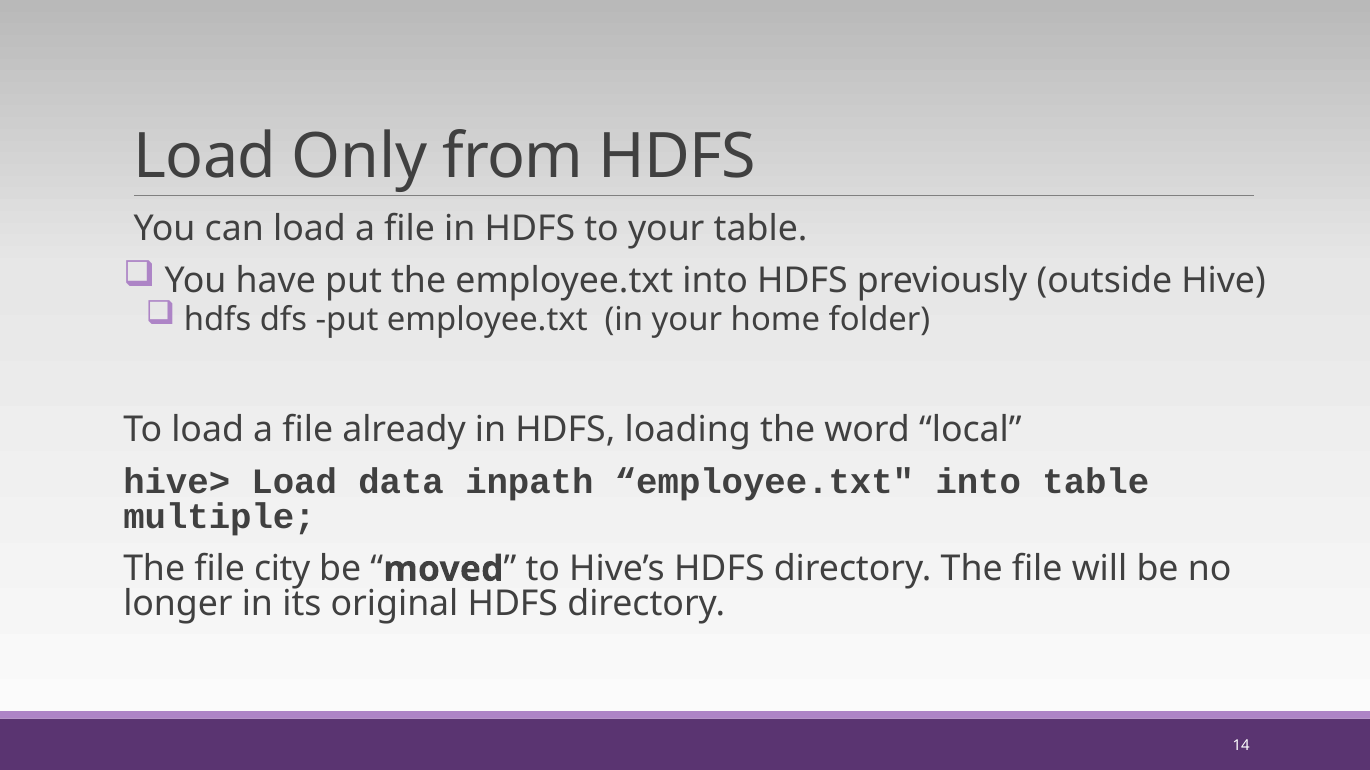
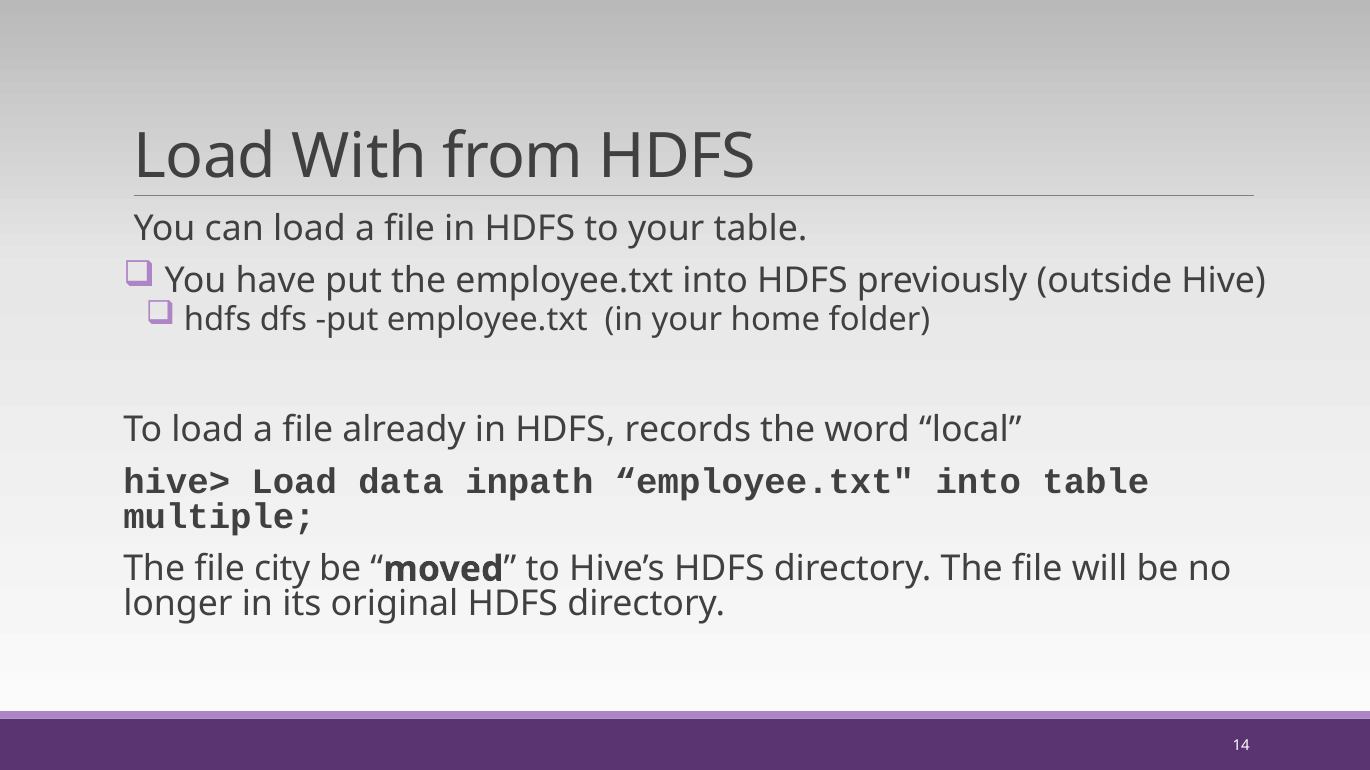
Only: Only -> With (359, 157)
loading: loading -> records (688, 430)
